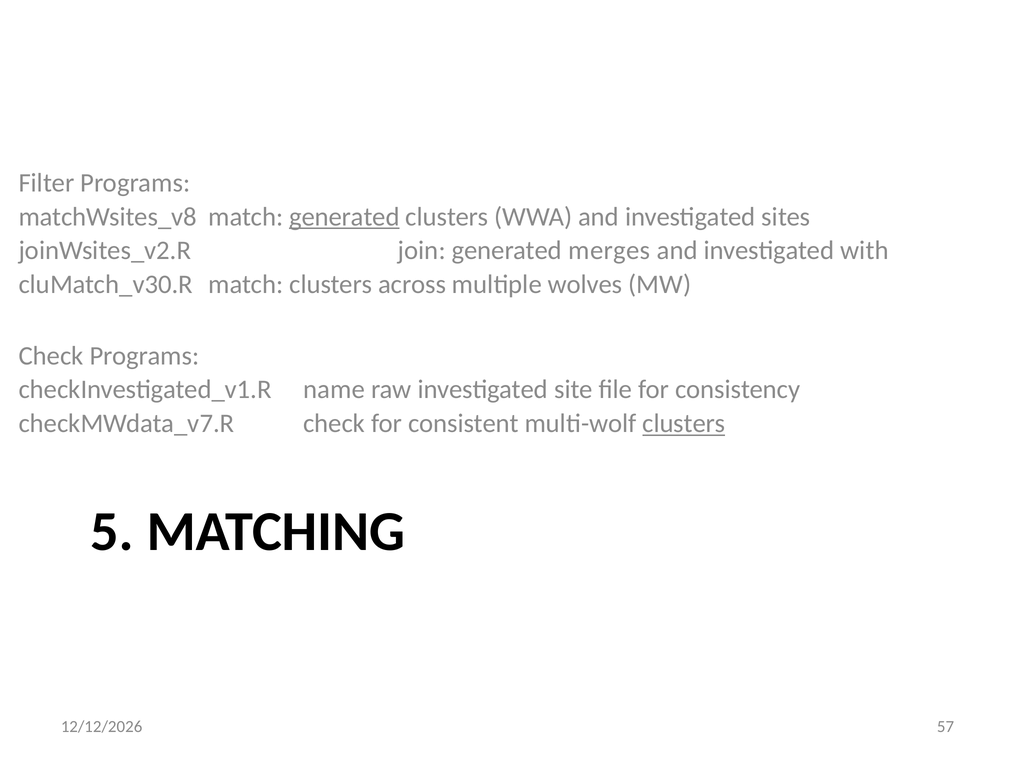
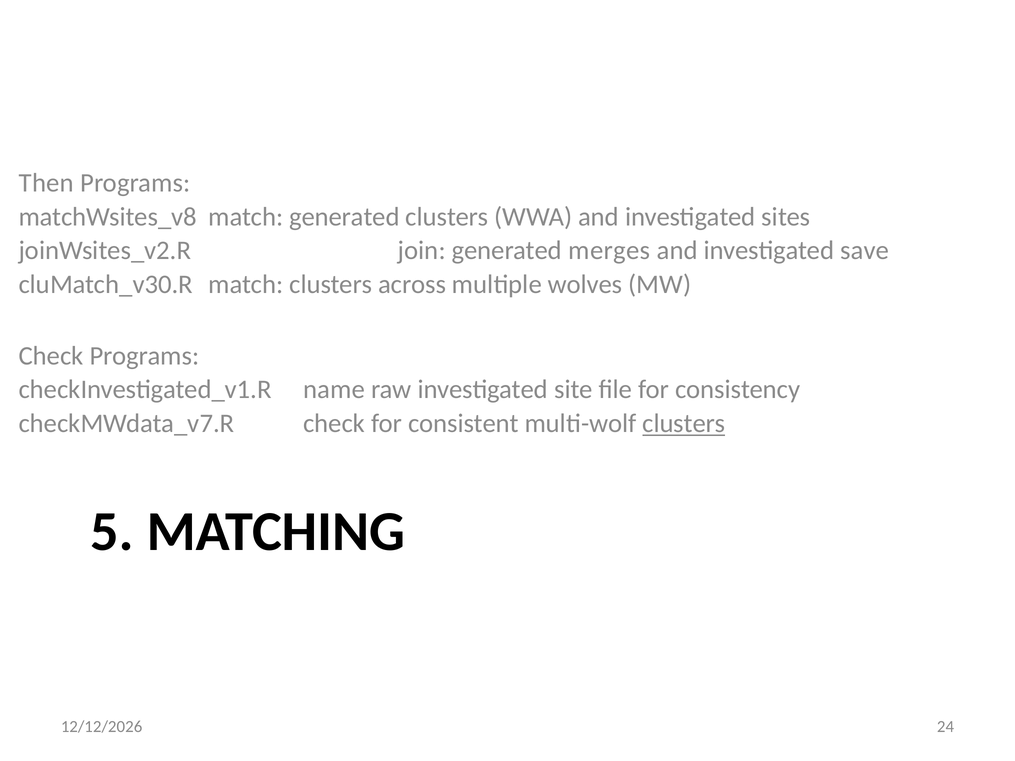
Filter: Filter -> Then (46, 183)
generated underline: present -> none (344, 217)
with: with -> save (865, 251)
57: 57 -> 24 (946, 727)
